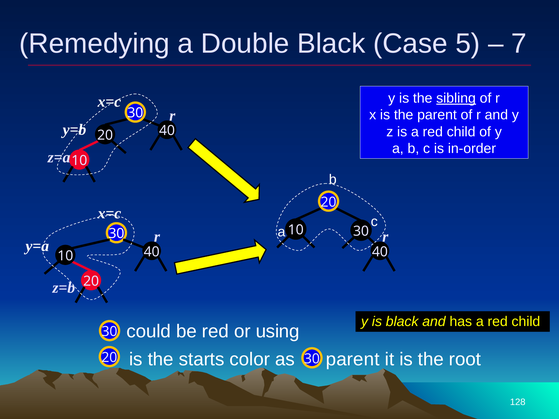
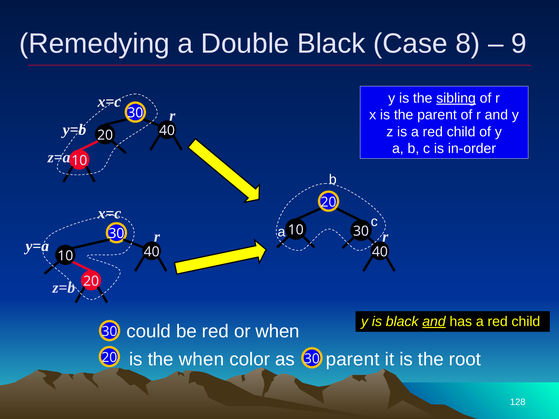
5: 5 -> 8 (468, 44)
7: 7 -> 9 (519, 44)
and underline: none -> present (434, 322)
or using: using -> when (278, 331)
the starts: starts -> when (202, 360)
